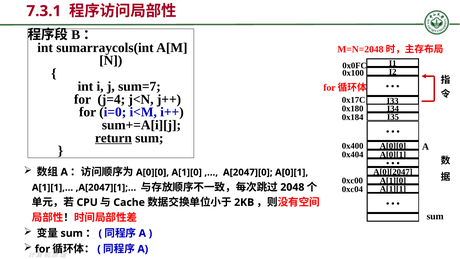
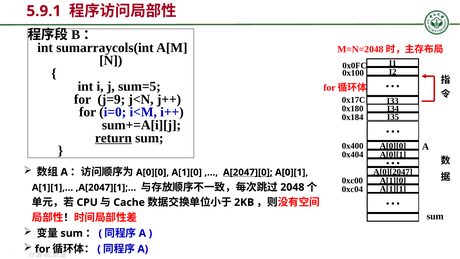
7.3.1: 7.3.1 -> 5.9.1 (44, 11)
sum=7: sum=7 -> sum=5 (139, 86)
j=4: j=4 -> j=9 (111, 99)
A[2047][0 underline: none -> present (248, 172)
